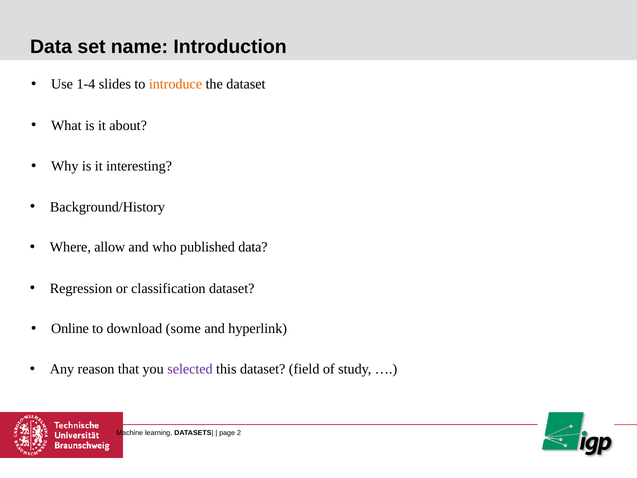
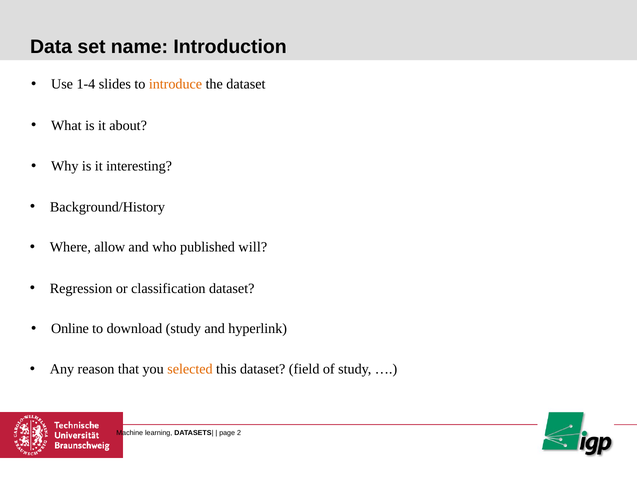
published data: data -> will (253, 247)
download some: some -> study (183, 329)
selected colour: purple -> orange (190, 369)
